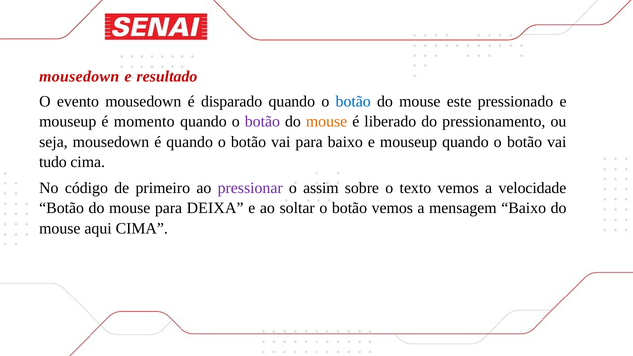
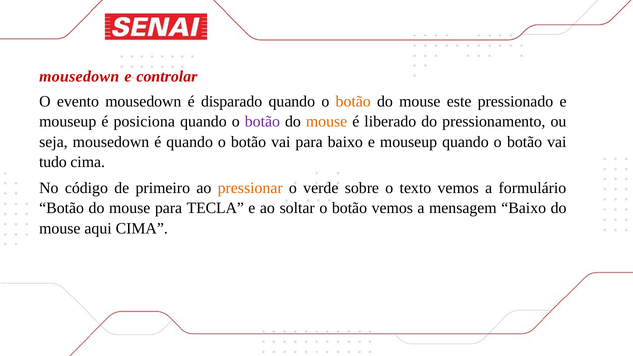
resultado: resultado -> controlar (167, 76)
botão colour: blue -> orange (353, 101)
momento: momento -> posiciona (144, 122)
pressionar colour: purple -> orange (250, 188)
assim: assim -> verde (321, 188)
velocidade: velocidade -> formulário (532, 188)
DEIXA: DEIXA -> TECLA (215, 208)
